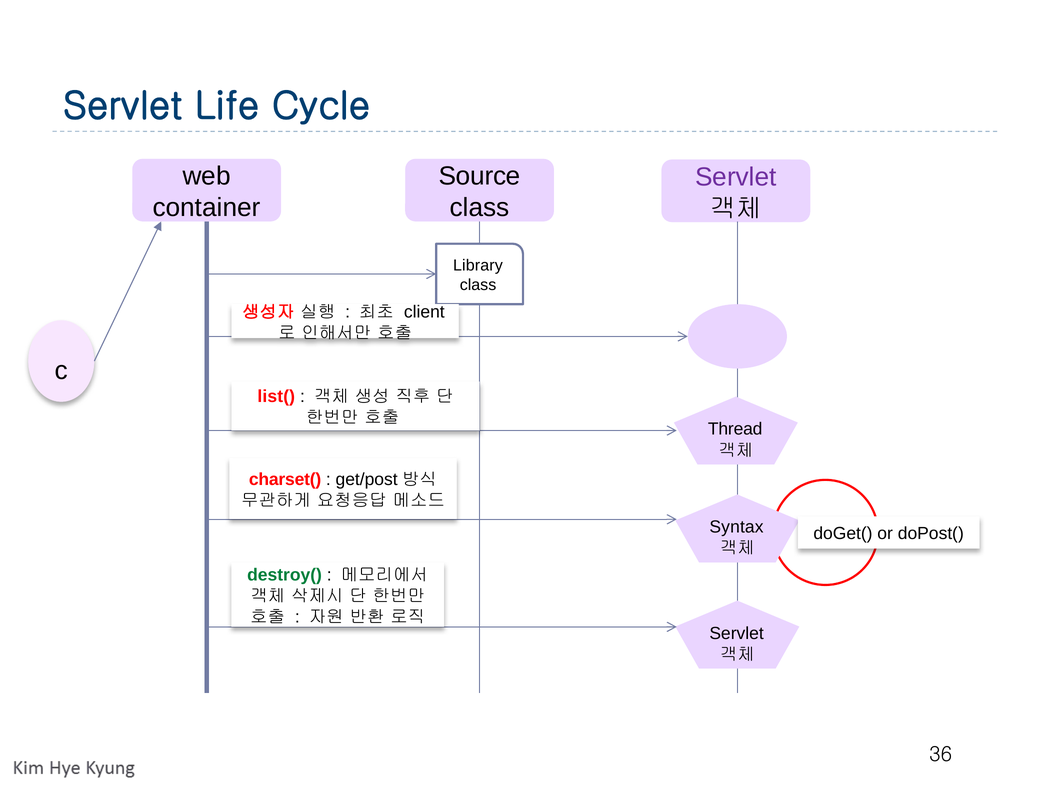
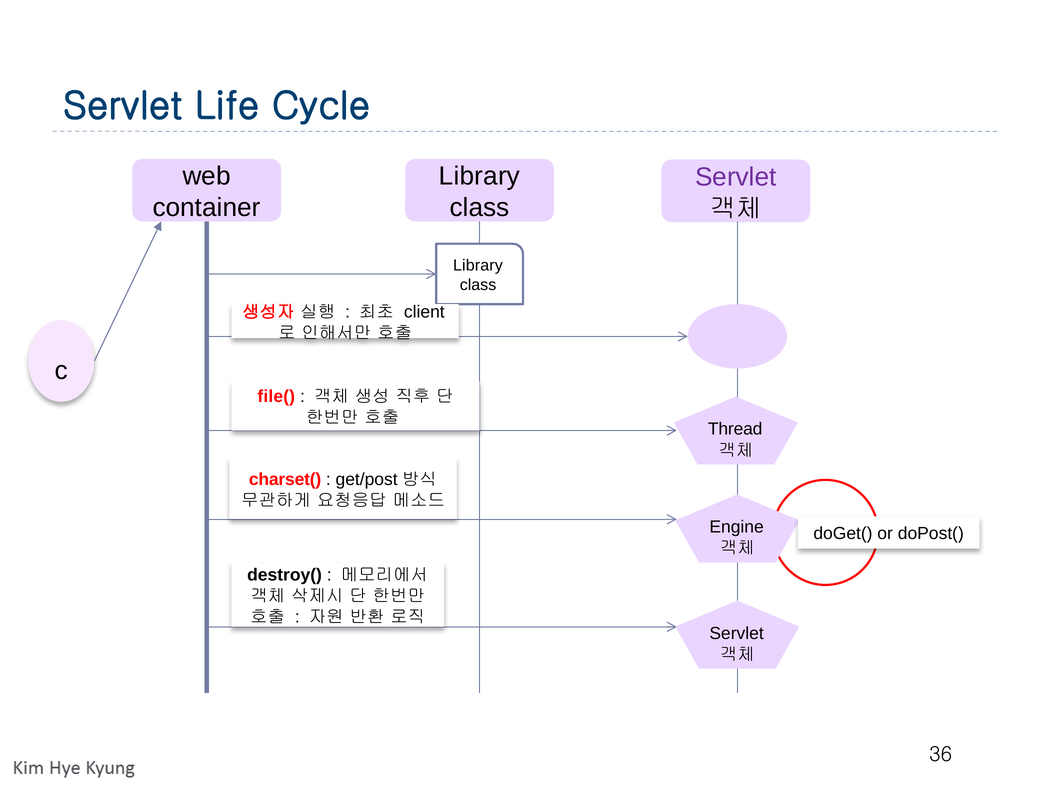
Source: Source -> Library (479, 176)
list(: list( -> file( (276, 396)
Syntax: Syntax -> Engine (737, 527)
destroy( colour: green -> black (285, 574)
